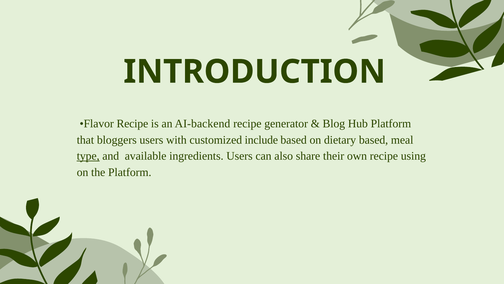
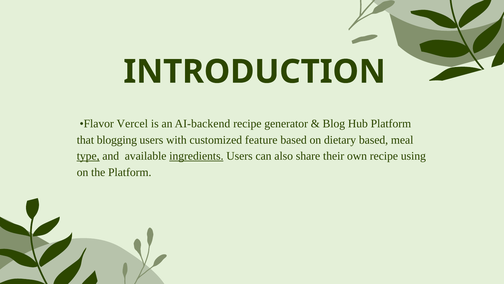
Flavor Recipe: Recipe -> Vercel (132, 124)
bloggers: bloggers -> blogging (117, 140)
include: include -> feature (261, 140)
ingredients underline: none -> present (196, 156)
